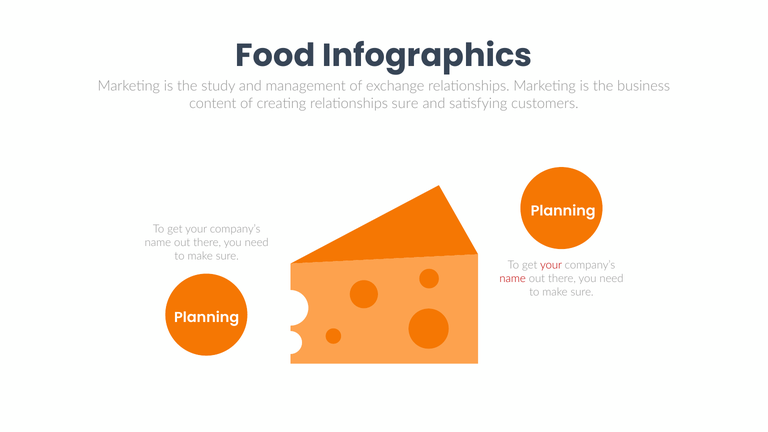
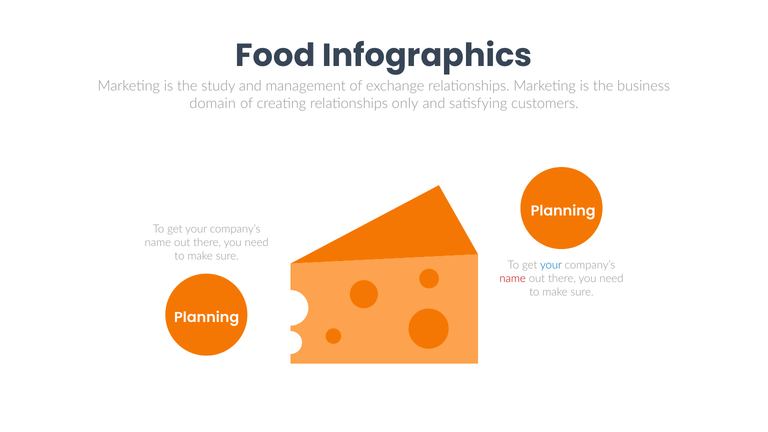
content: content -> domain (213, 103)
relationships sure: sure -> only (405, 103)
your colour: red -> blue (551, 265)
